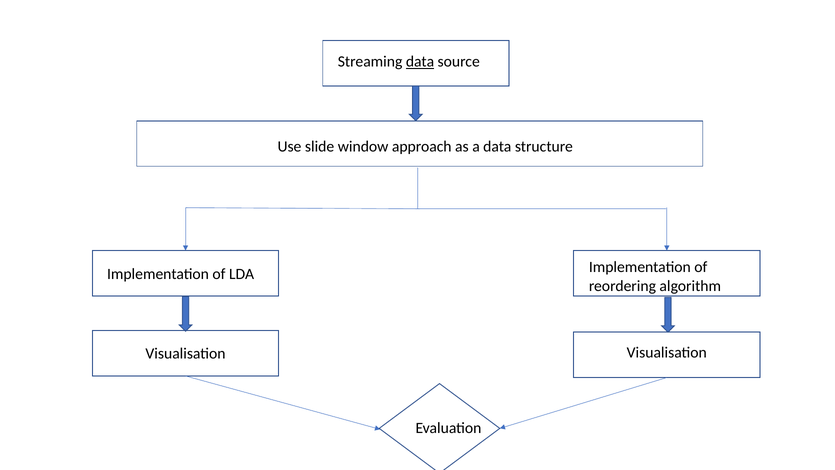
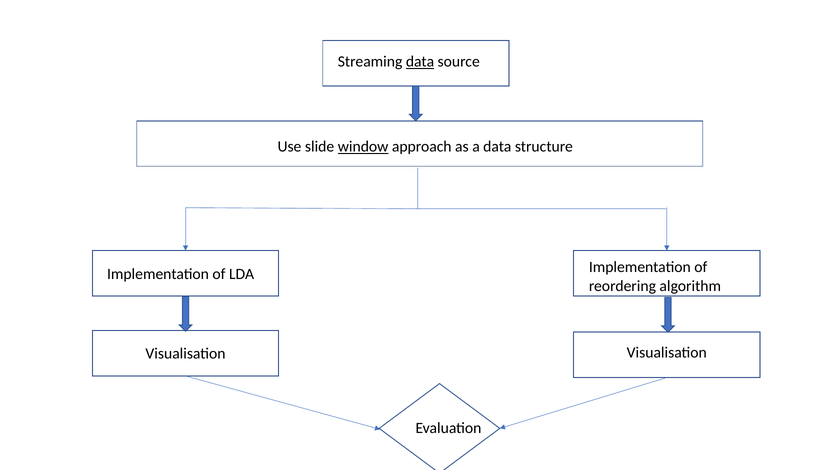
window underline: none -> present (363, 147)
